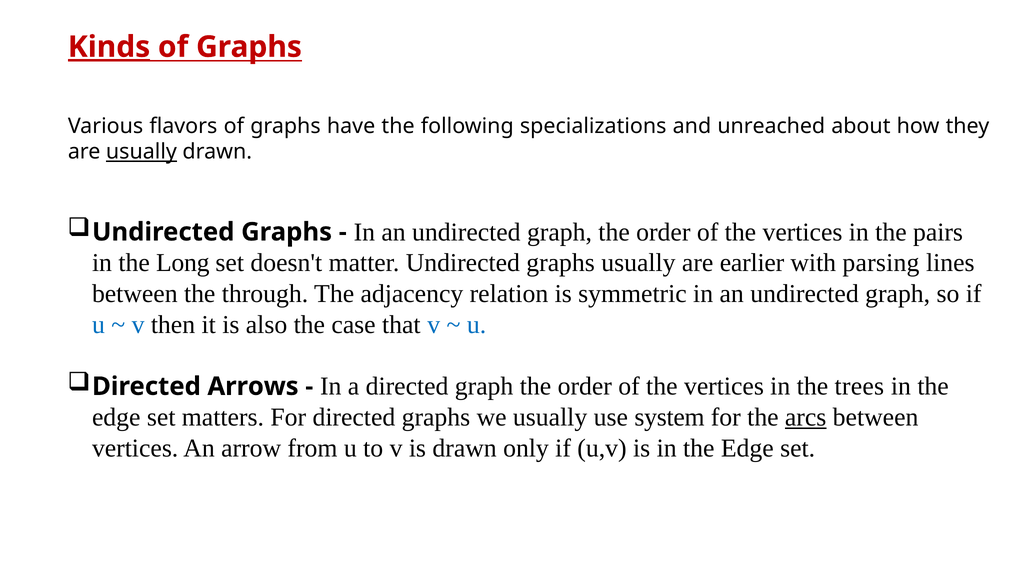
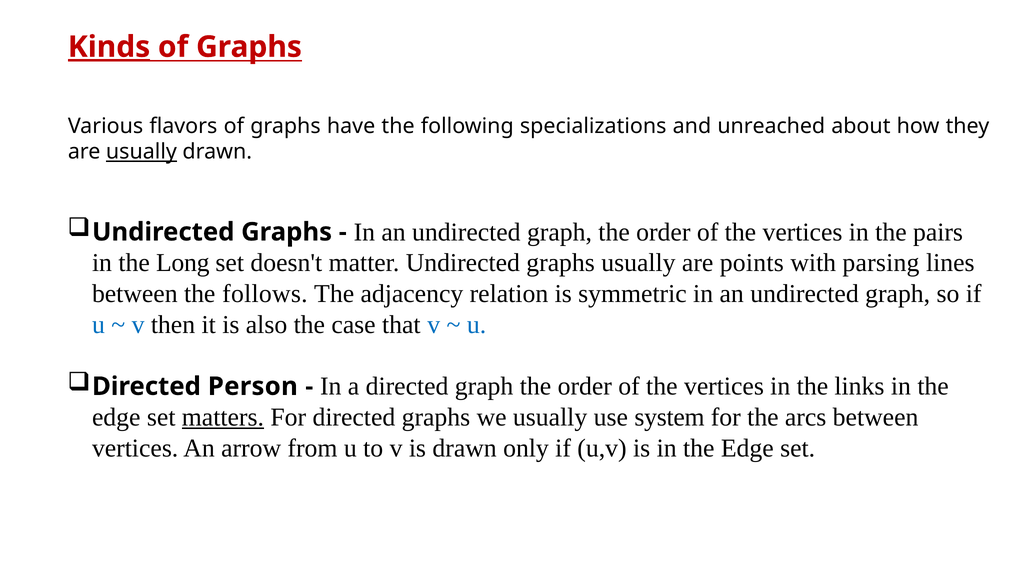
earlier: earlier -> points (752, 263)
through: through -> follows (265, 294)
Arrows: Arrows -> Person (253, 386)
trees: trees -> links (859, 386)
matters underline: none -> present (223, 417)
arcs underline: present -> none (806, 417)
